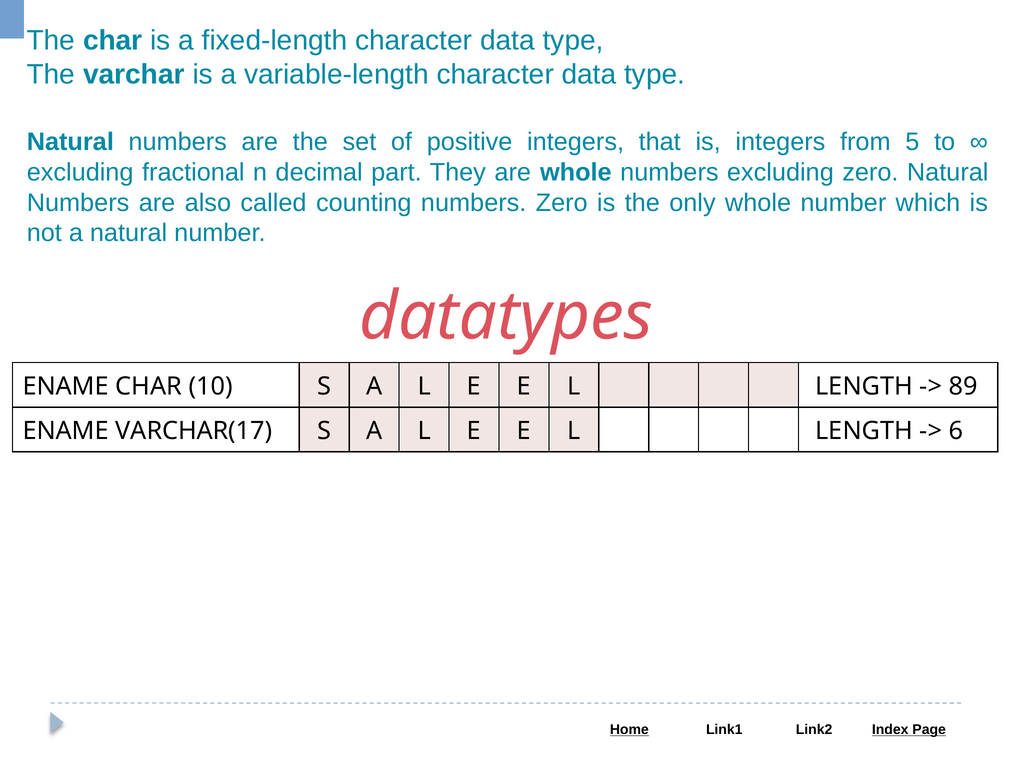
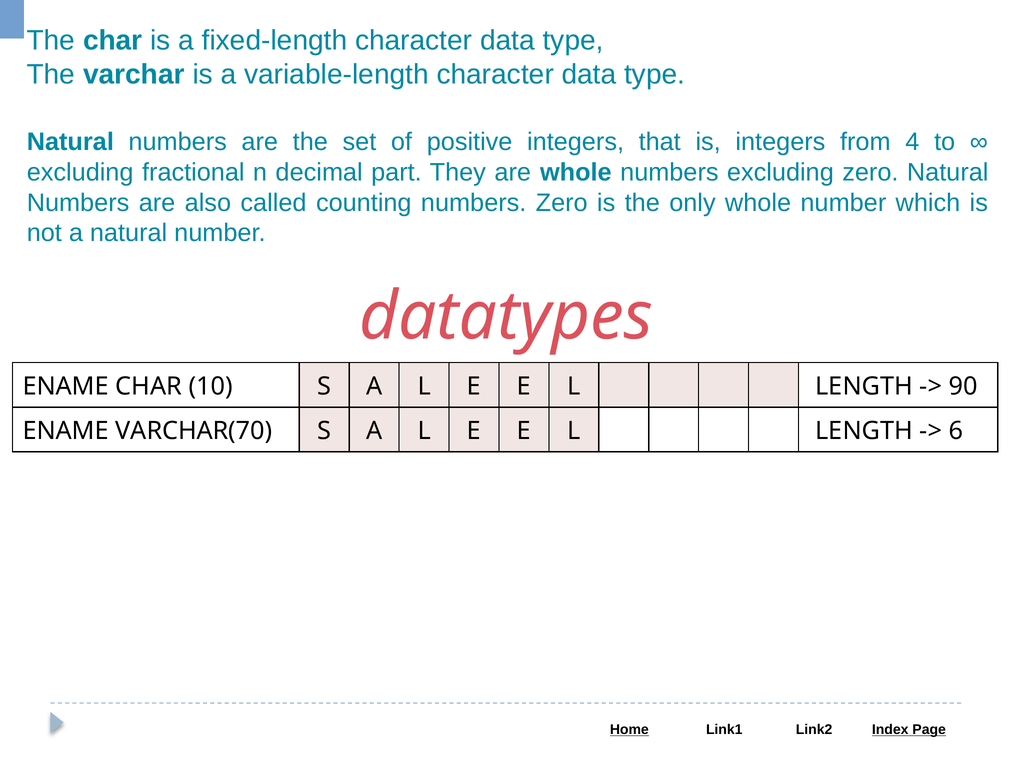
5: 5 -> 4 (912, 142)
89: 89 -> 90 (963, 386)
VARCHAR(17: VARCHAR(17 -> VARCHAR(70 (194, 431)
